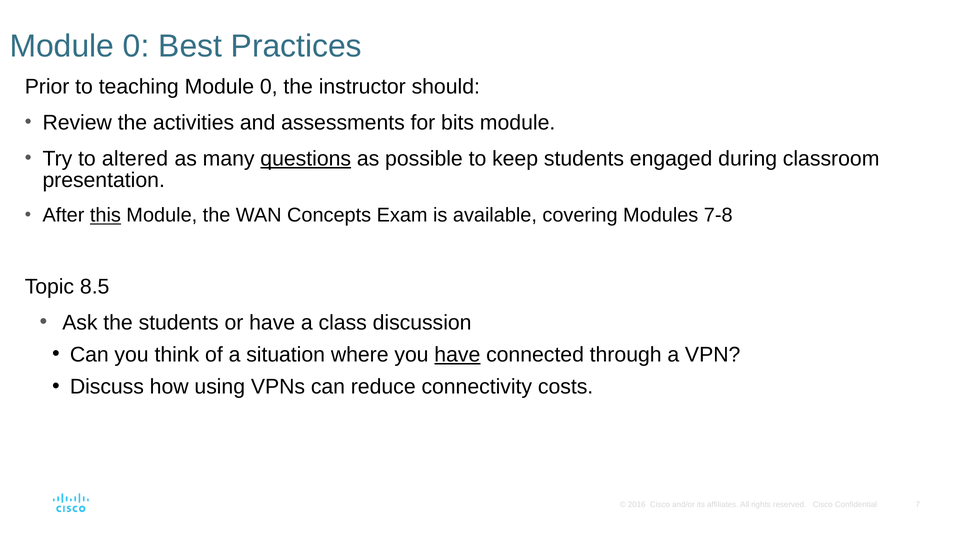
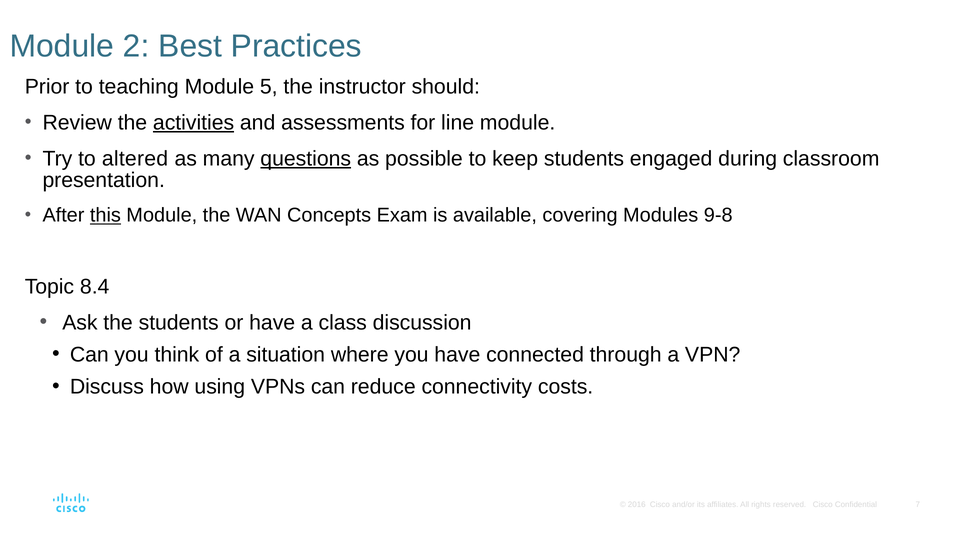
0: 0 -> 2 (136, 46)
teaching Module 0: 0 -> 5 (269, 87)
activities underline: none -> present (194, 123)
bits: bits -> line (458, 123)
7-8: 7-8 -> 9-8 (718, 215)
8.5: 8.5 -> 8.4 (95, 287)
have underline: present -> none (457, 355)
